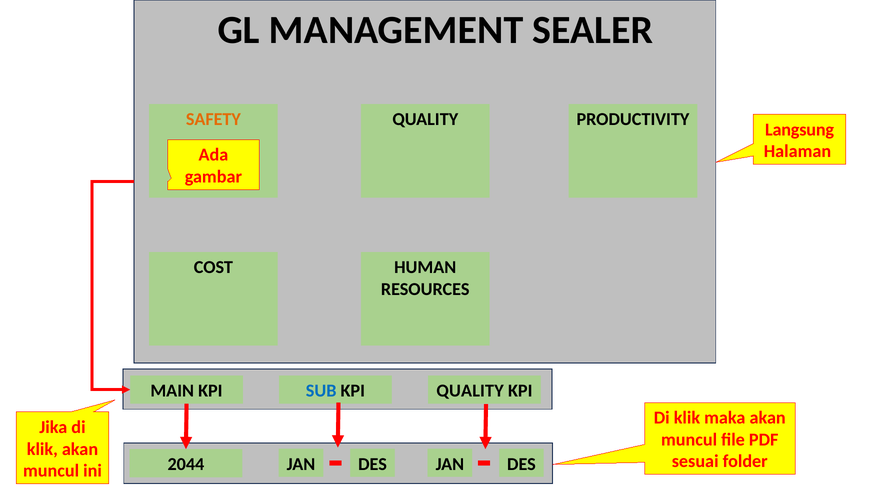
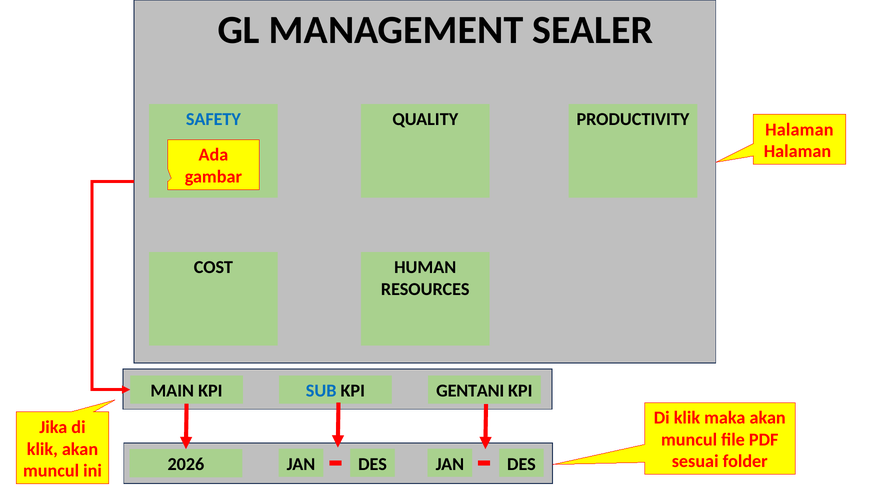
SAFETY colour: orange -> blue (213, 119)
Langsung: Langsung -> Halaman (799, 130)
KPI QUALITY: QUALITY -> GENTANI (470, 391)
2044: 2044 -> 2026 (186, 464)
